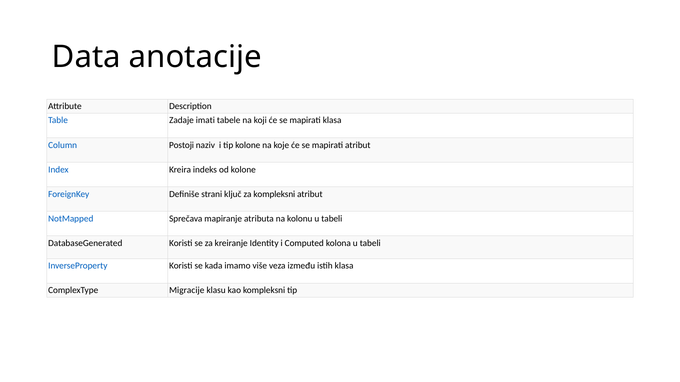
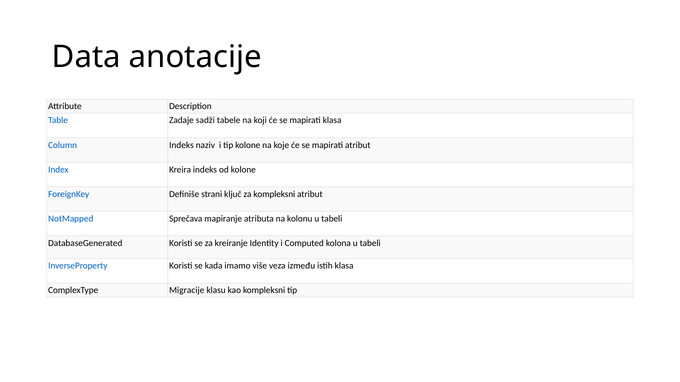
imati: imati -> sadži (205, 121)
Column Postoji: Postoji -> Indeks (181, 145)
